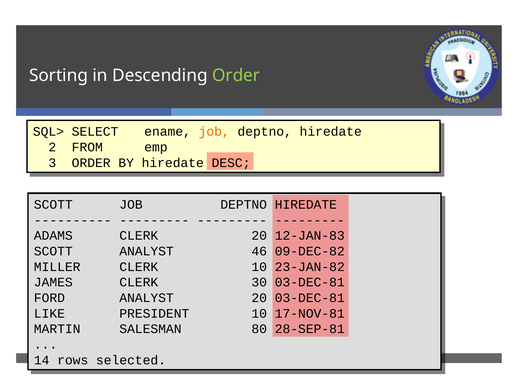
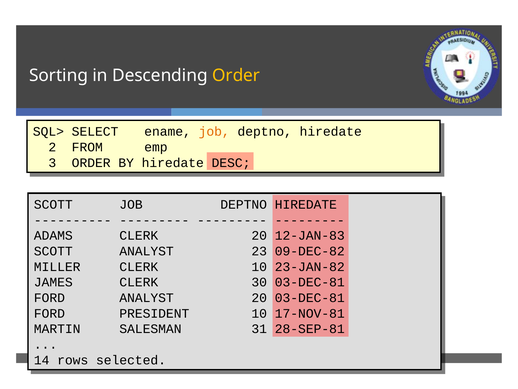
Order colour: light green -> yellow (236, 75)
46: 46 -> 23 (259, 251)
LIKE: LIKE -> FORD (49, 313)
80: 80 -> 31 (259, 329)
